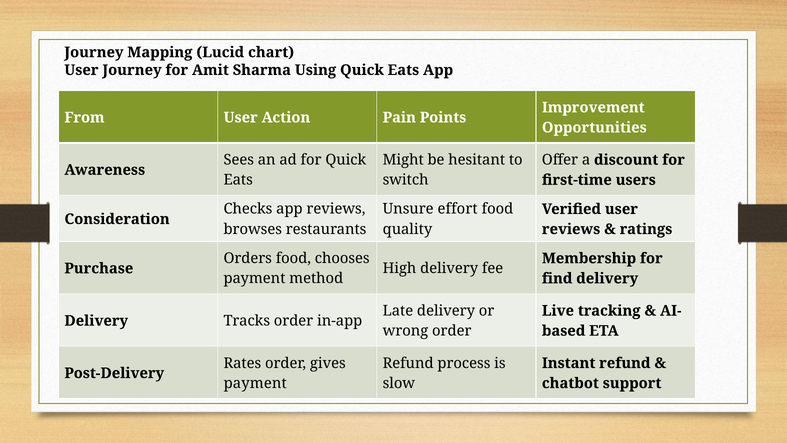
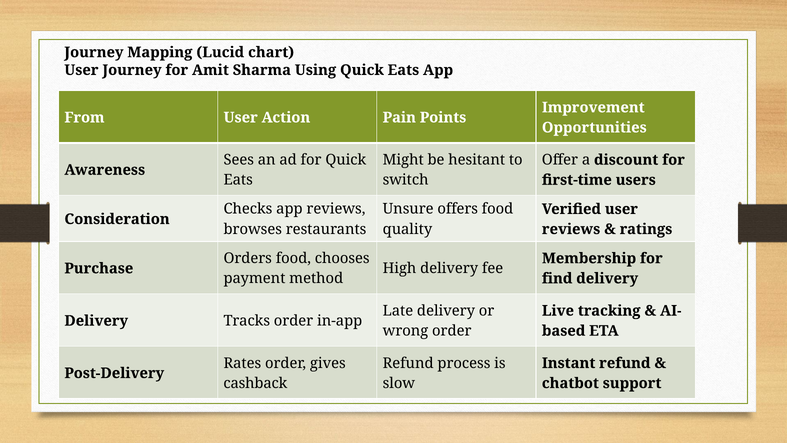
effort: effort -> offers (458, 209)
payment: payment -> cashback (255, 383)
